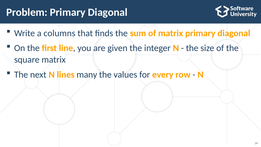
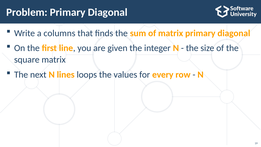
many: many -> loops (87, 75)
